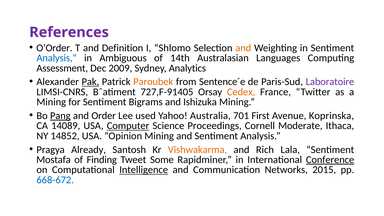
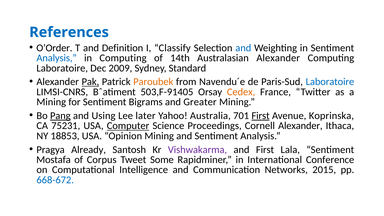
References colour: purple -> blue (69, 32)
Shlomo: Shlomo -> Classify (172, 48)
and colour: orange -> blue (243, 48)
in Ambiguous: Ambiguous -> Computing (123, 58)
Australasian Languages: Languages -> Alexander (278, 58)
Assessment: Assessment -> Laboratoire (62, 68)
Analytics: Analytics -> Standard (187, 68)
Sentence´e: Sentence´e -> Navendu´e (222, 82)
Laboratoire colour: purple -> blue (330, 82)
727,F-91405: 727,F-91405 -> 503,F-91405 (167, 92)
Ishizuka: Ishizuka -> Greater (200, 102)
Order: Order -> Using (104, 116)
used: used -> later (146, 116)
First underline: none -> present (261, 116)
14089: 14089 -> 75231 (66, 126)
Cornell Moderate: Moderate -> Alexander (300, 126)
14852: 14852 -> 18853 (65, 136)
Vishwakarma colour: orange -> purple (197, 150)
and Rich: Rich -> First (265, 150)
Finding: Finding -> Corpus (102, 160)
Conference underline: present -> none (330, 160)
Intelligence underline: present -> none (144, 170)
